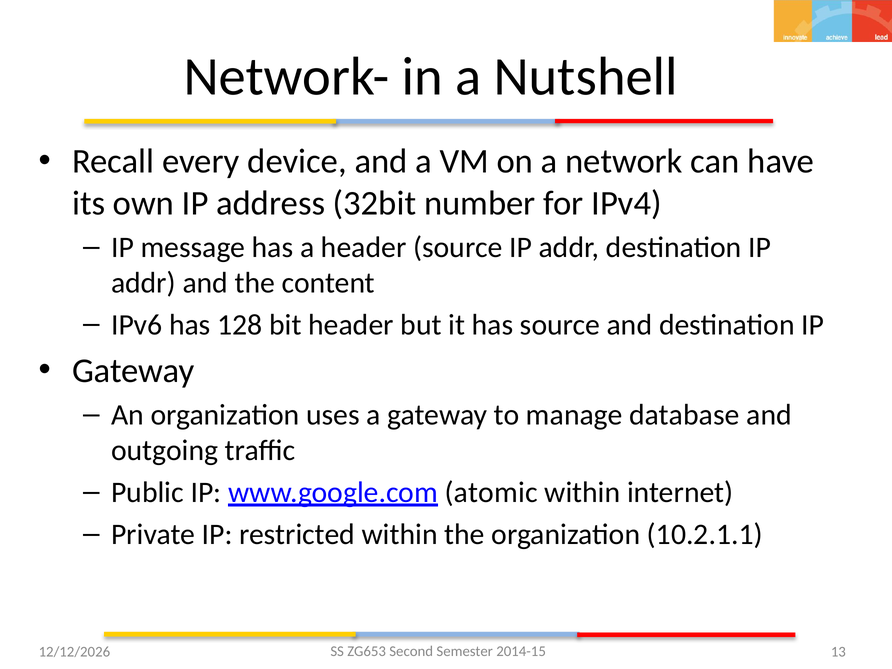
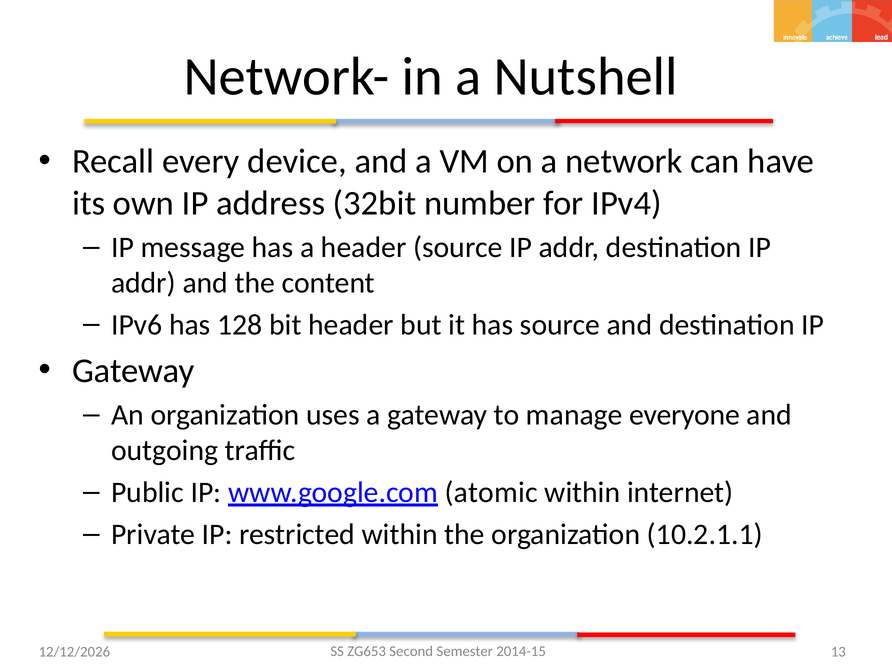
database: database -> everyone (684, 415)
